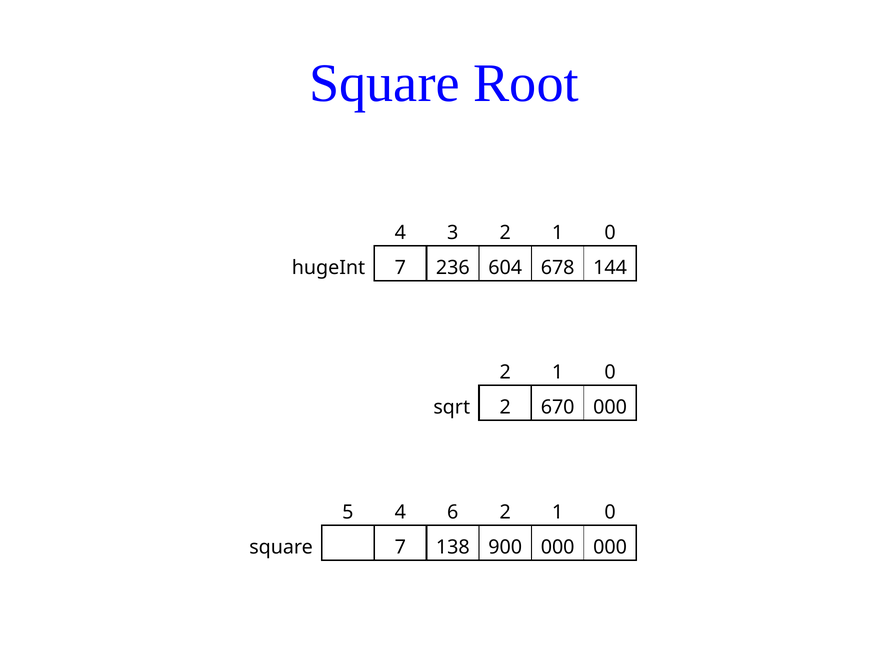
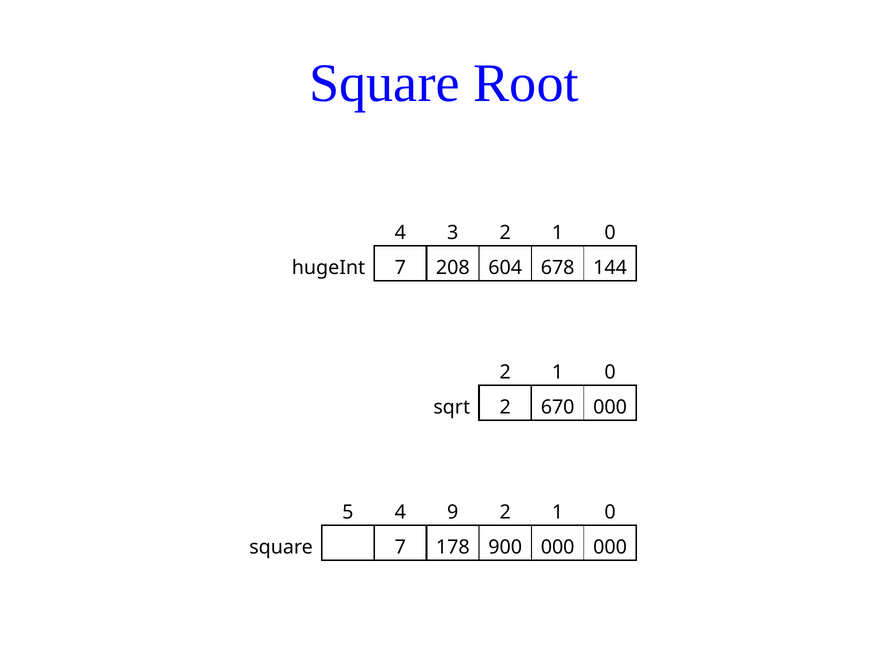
236: 236 -> 208 (453, 268)
6: 6 -> 9 (453, 512)
138: 138 -> 178 (453, 547)
